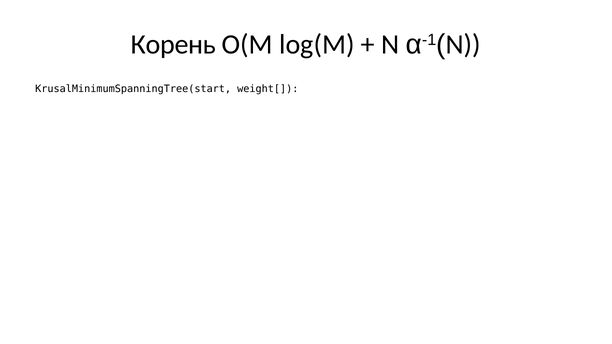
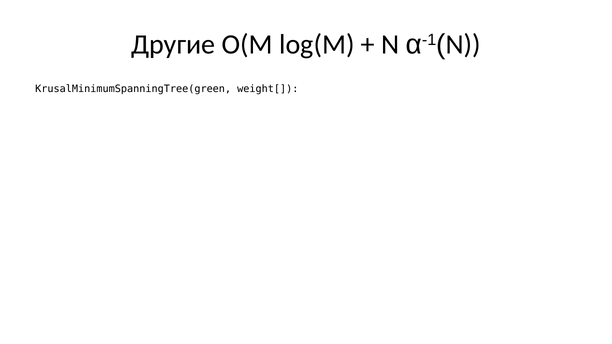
Корень: Корень -> Другие (173, 44)
KrusalMinimumSpanningTree(start: KrusalMinimumSpanningTree(start -> KrusalMinimumSpanningTree(green (133, 89)
